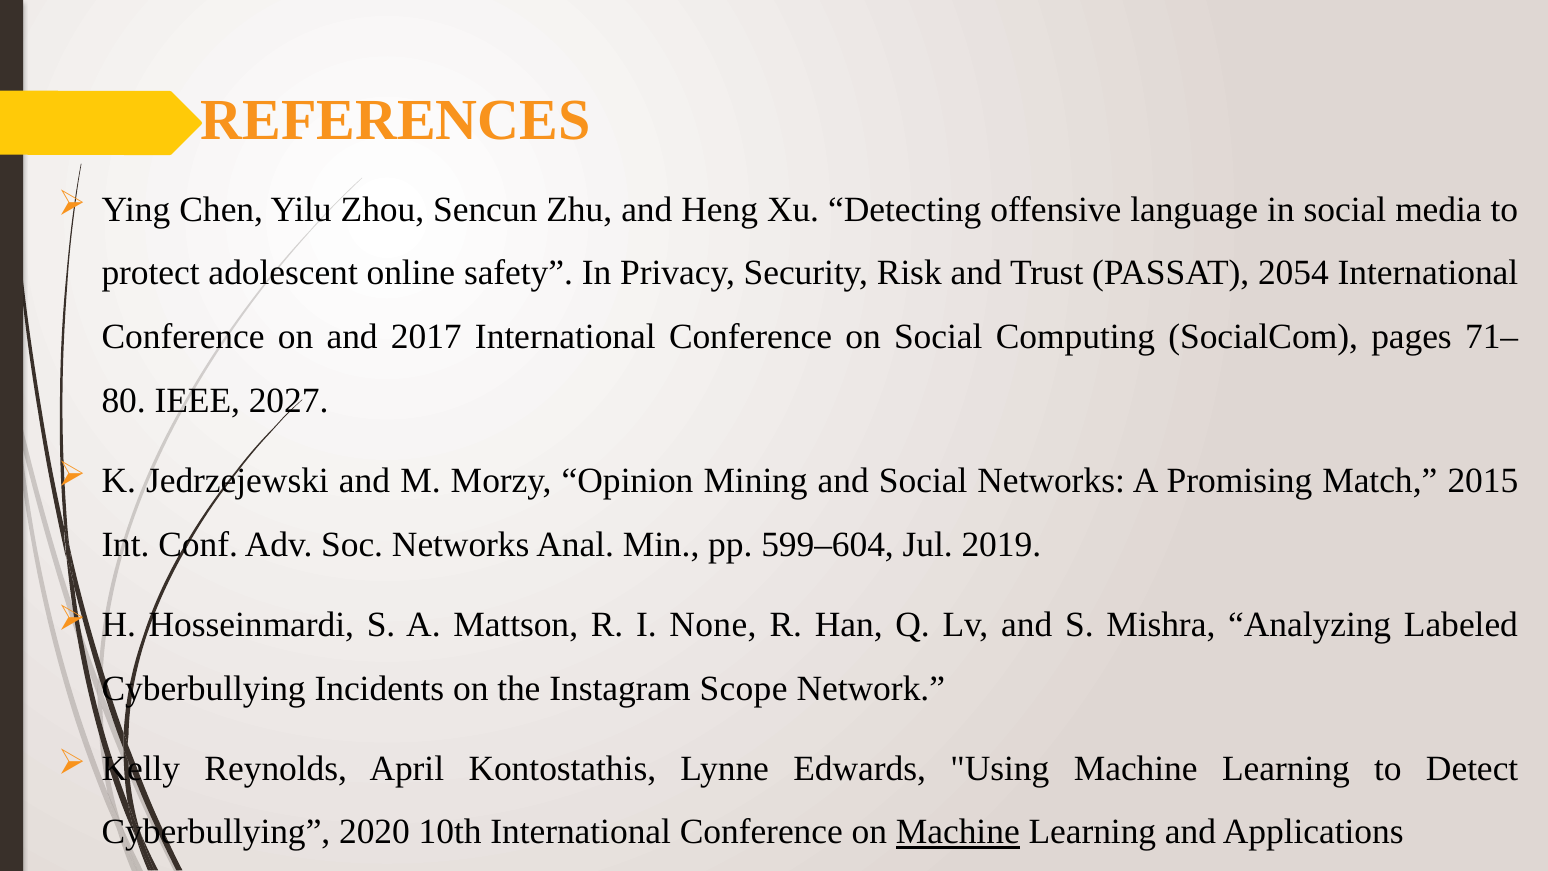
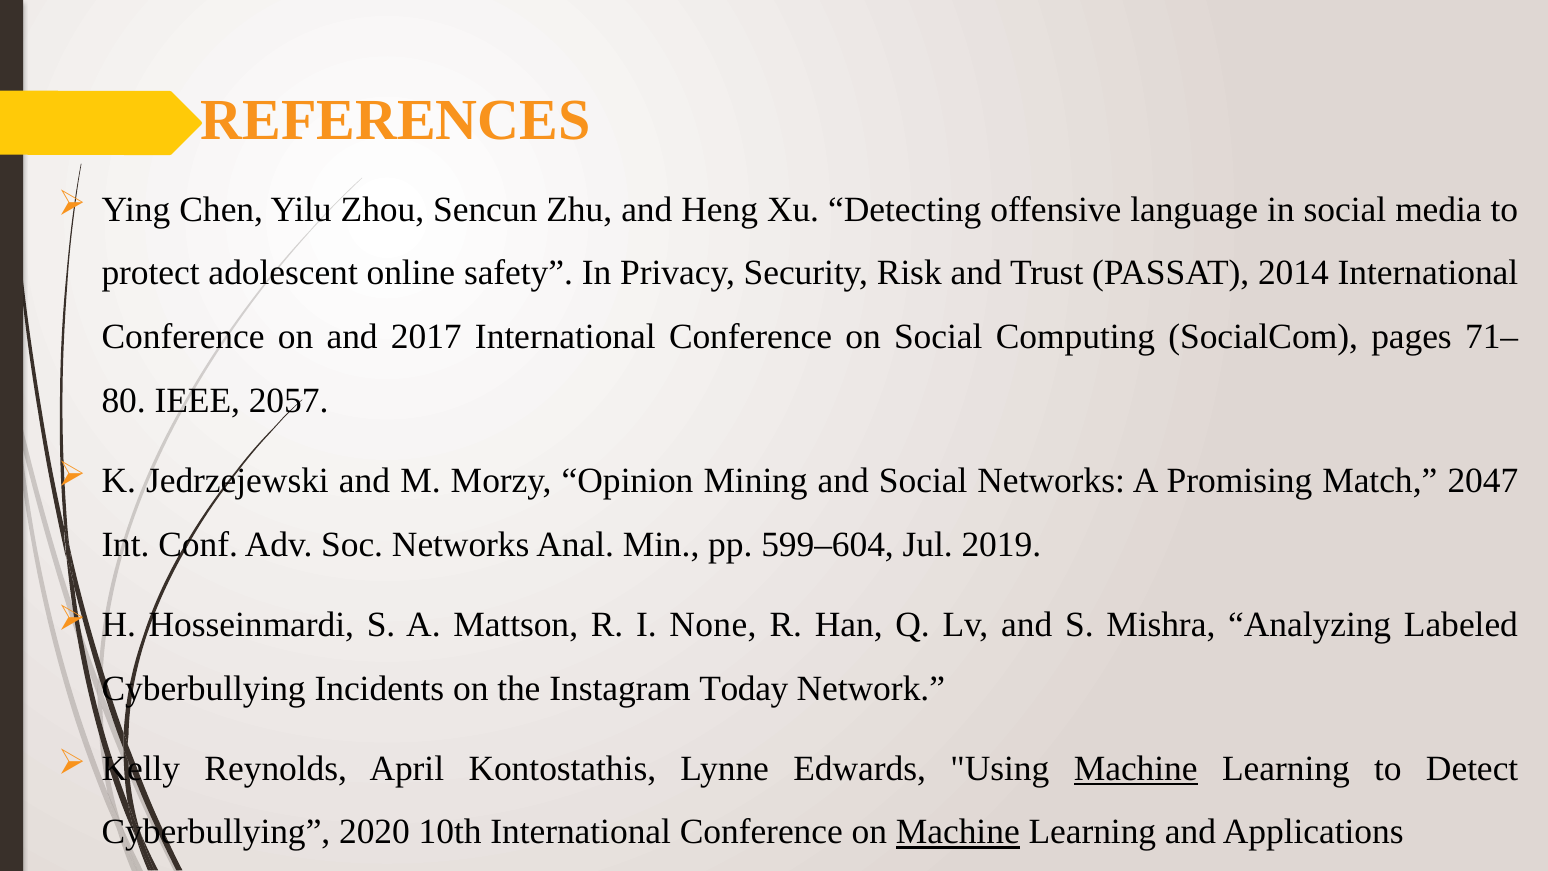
2054: 2054 -> 2014 (1293, 273)
2027: 2027 -> 2057 (289, 401)
2015: 2015 -> 2047 (1483, 481)
Scope: Scope -> Today (744, 688)
Machine underline: none -> present (1136, 768)
